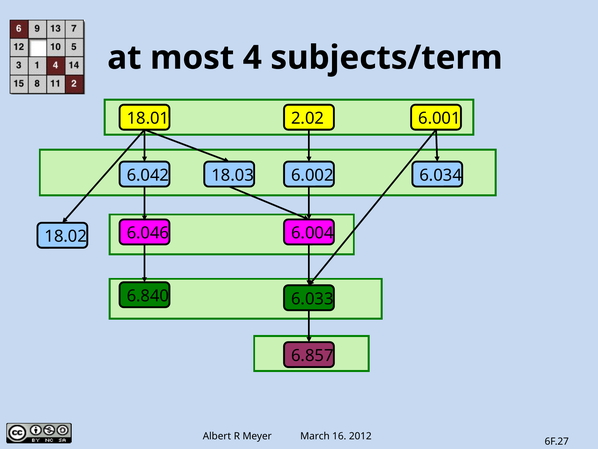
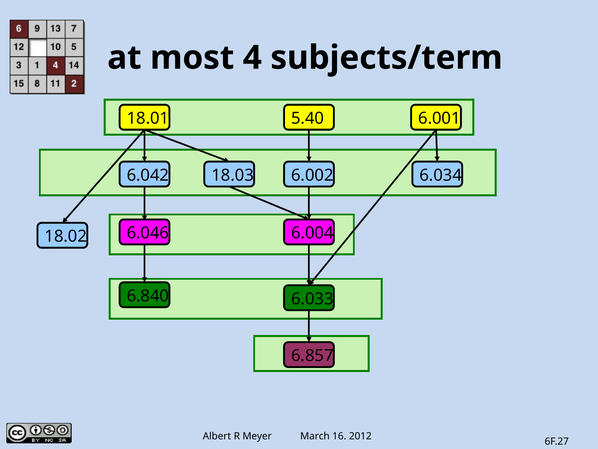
2.02: 2.02 -> 5.40 (308, 118)
